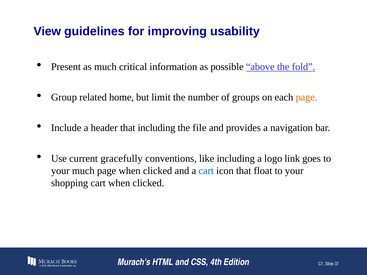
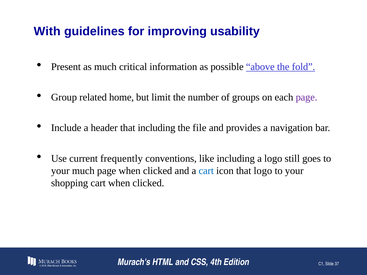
View: View -> With (47, 31)
page colour: orange -> purple (307, 97)
gracefully: gracefully -> frequently (122, 159)
link: link -> still (292, 159)
that float: float -> logo (263, 171)
